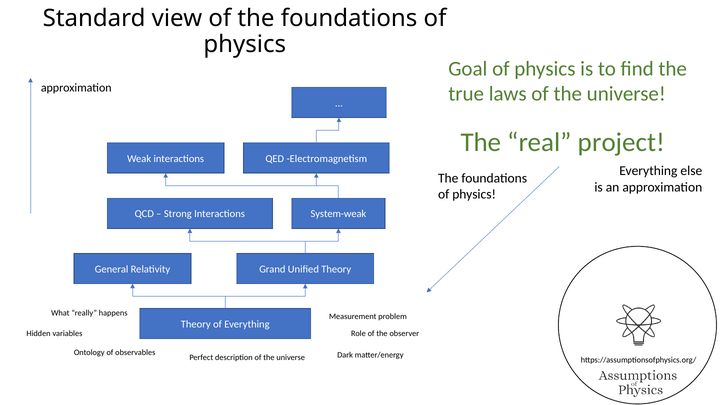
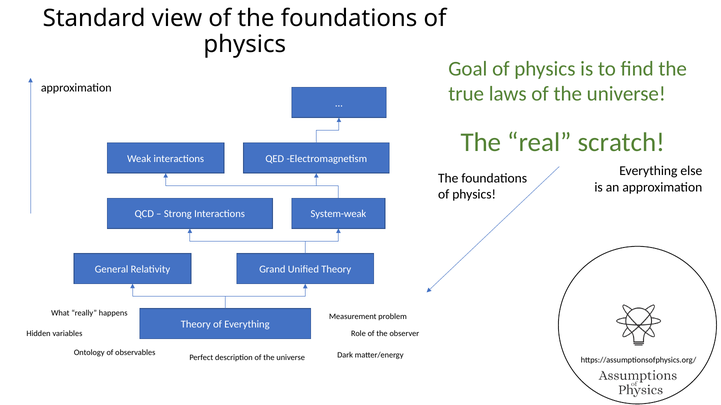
project: project -> scratch (622, 142)
